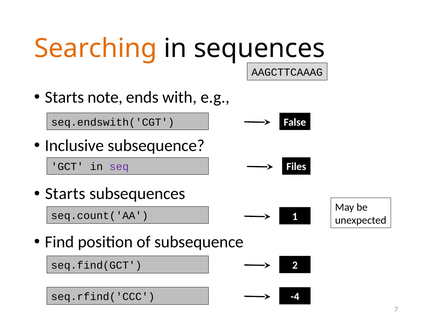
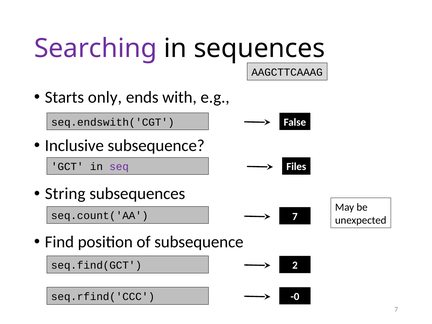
Searching colour: orange -> purple (95, 48)
note: note -> only (105, 97)
Starts: Starts -> String (65, 194)
seq.count('AA 1: 1 -> 7 (295, 217)
-4: -4 -> -0 (295, 297)
